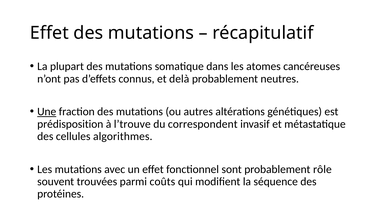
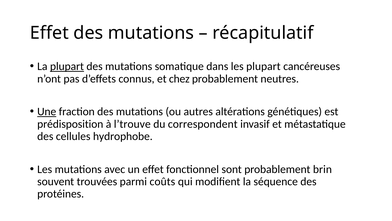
plupart underline: none -> present (67, 66)
les atomes: atomes -> plupart (263, 66)
delà: delà -> chez (179, 79)
algorithmes: algorithmes -> hydrophobe (123, 136)
rôle: rôle -> brin (322, 169)
